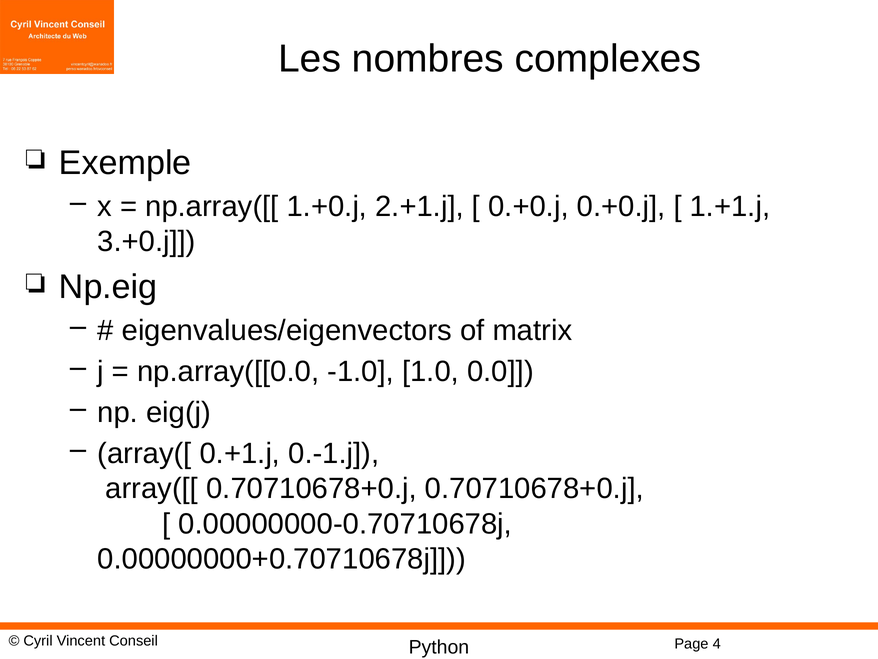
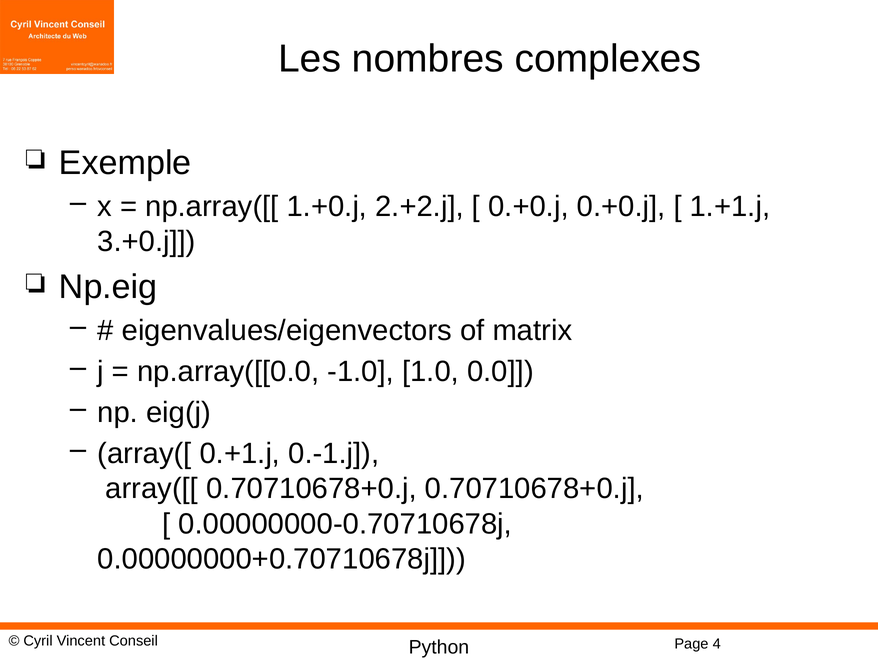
2.+1.j: 2.+1.j -> 2.+2.j (420, 206)
